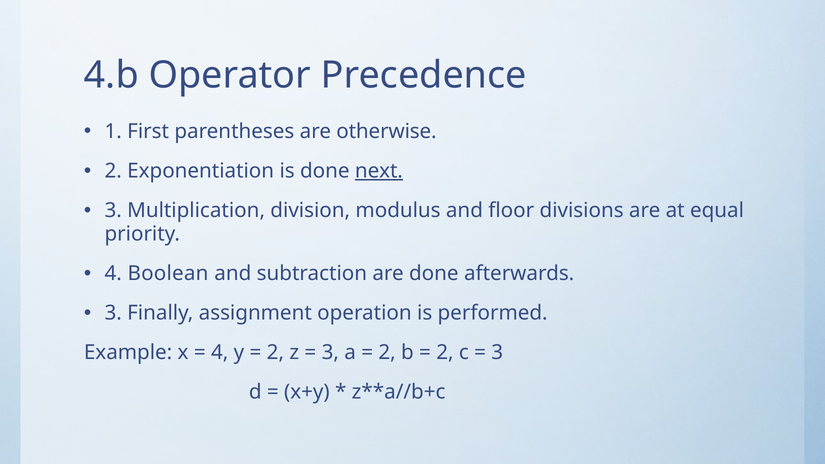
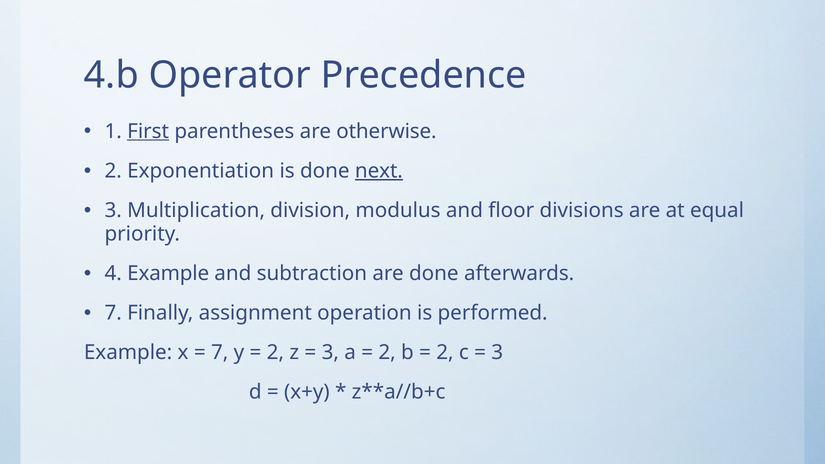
First underline: none -> present (148, 131)
4 Boolean: Boolean -> Example (168, 273)
3: 3 -> 7 (113, 313)
4: 4 -> 7 (220, 353)
